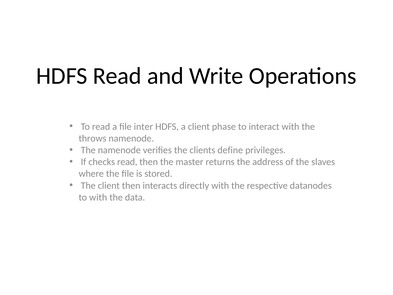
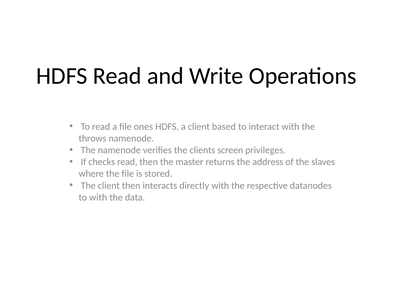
inter: inter -> ones (143, 126)
phase: phase -> based (224, 126)
define: define -> screen (230, 150)
